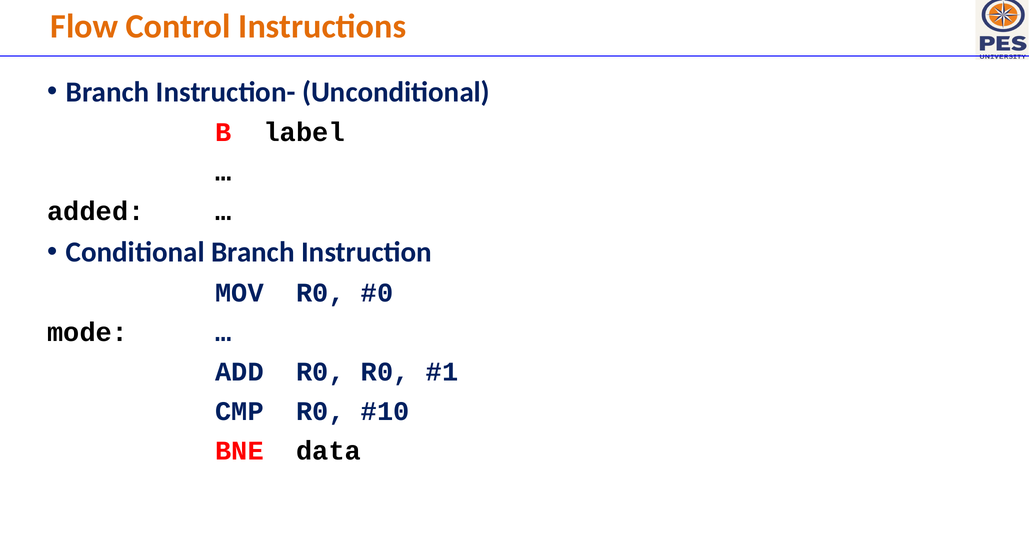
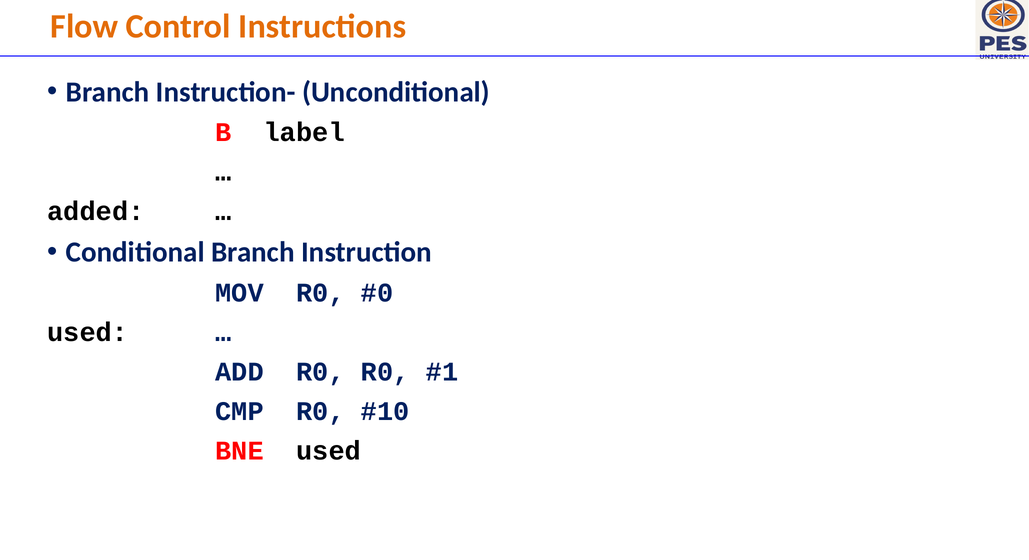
mode: mode -> used (88, 332)
BNE data: data -> used (329, 451)
